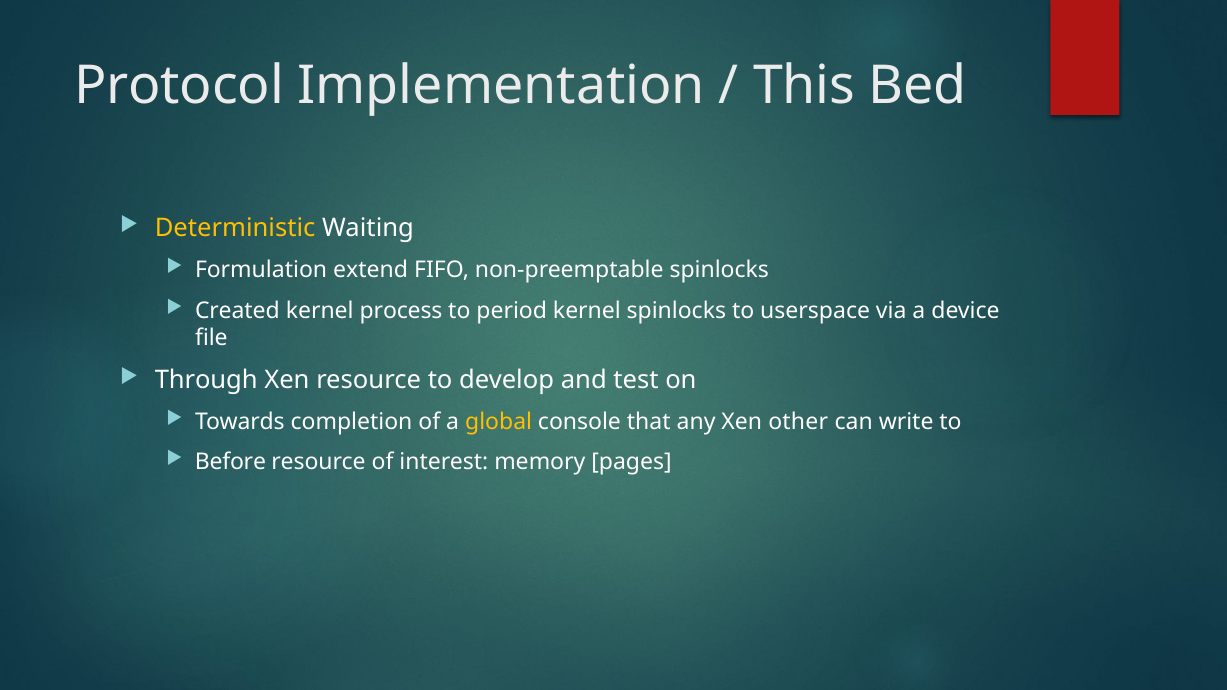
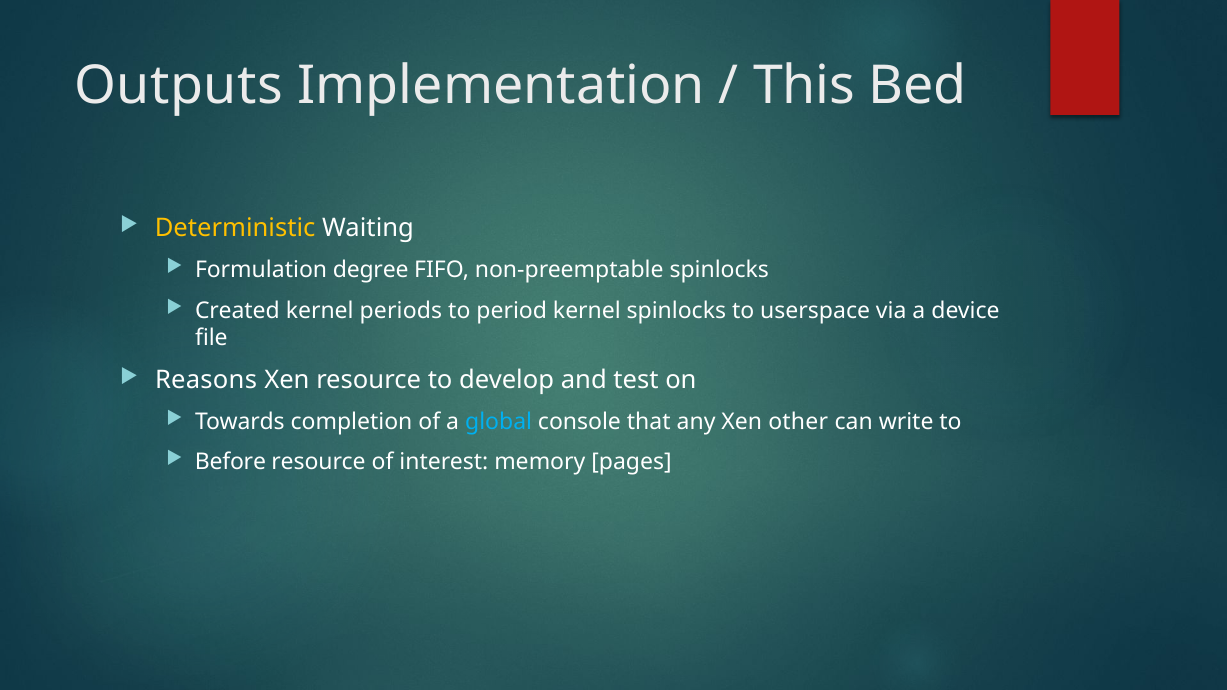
Protocol: Protocol -> Outputs (179, 86)
extend: extend -> degree (371, 270)
process: process -> periods (401, 311)
Through: Through -> Reasons (206, 380)
global colour: yellow -> light blue (499, 422)
